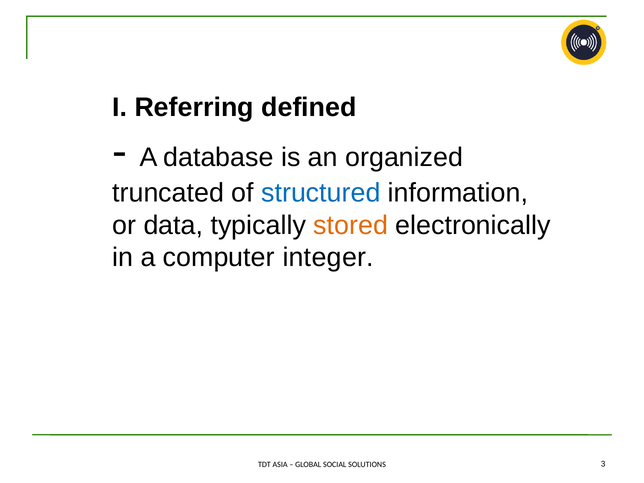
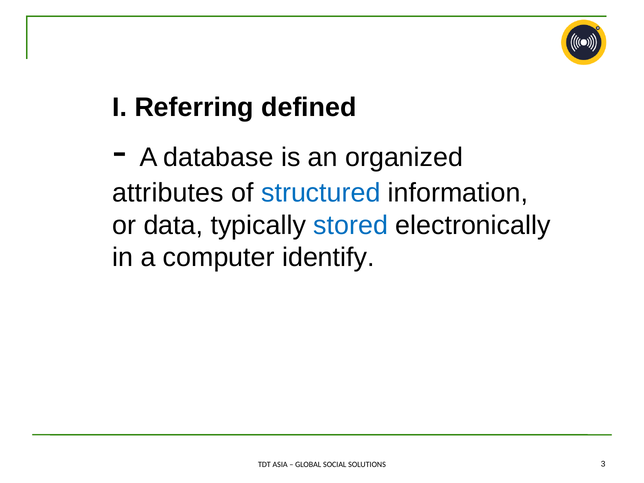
truncated: truncated -> attributes (168, 193)
stored colour: orange -> blue (351, 225)
integer: integer -> identify (328, 257)
